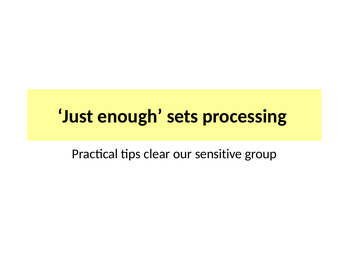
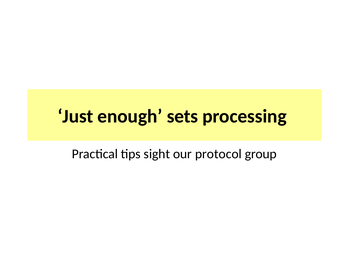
clear: clear -> sight (157, 154)
sensitive: sensitive -> protocol (218, 154)
